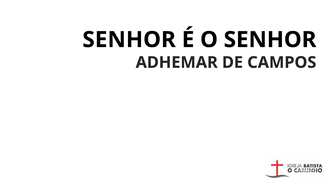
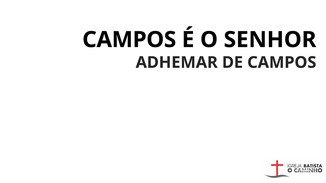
SENHOR: SENHOR -> CAMPOS (129, 40)
